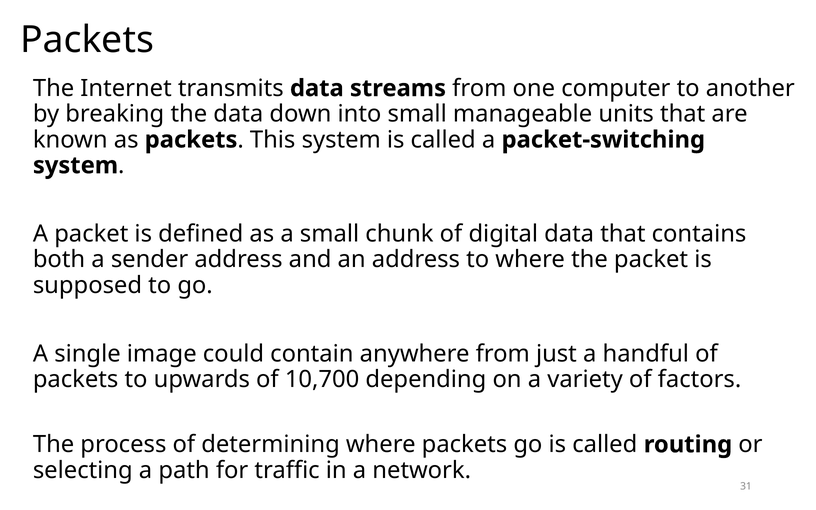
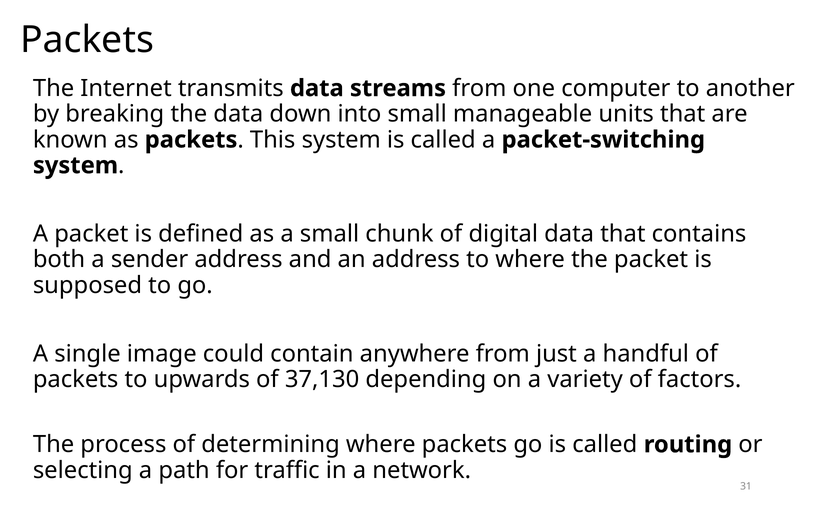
10,700: 10,700 -> 37,130 (322, 379)
